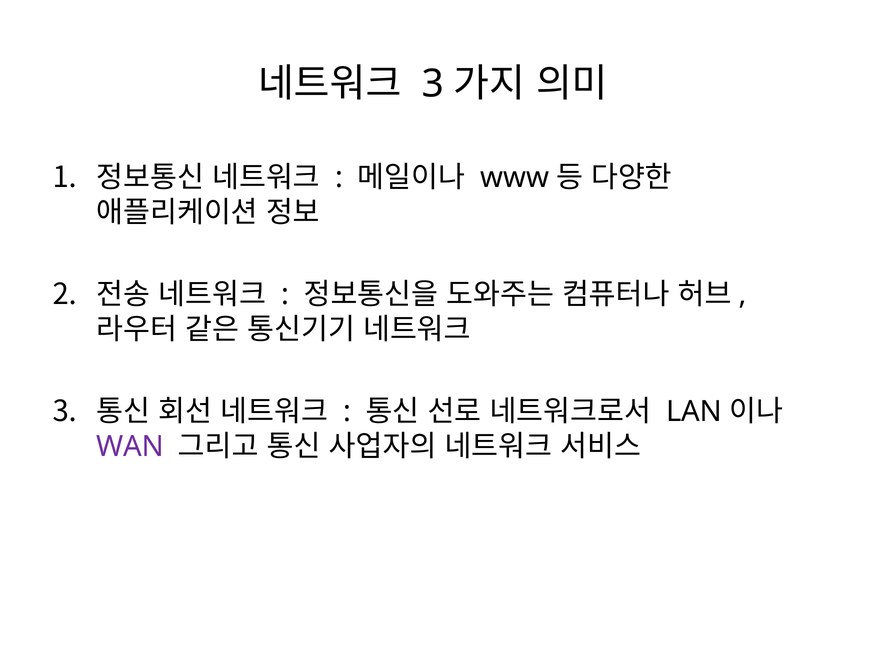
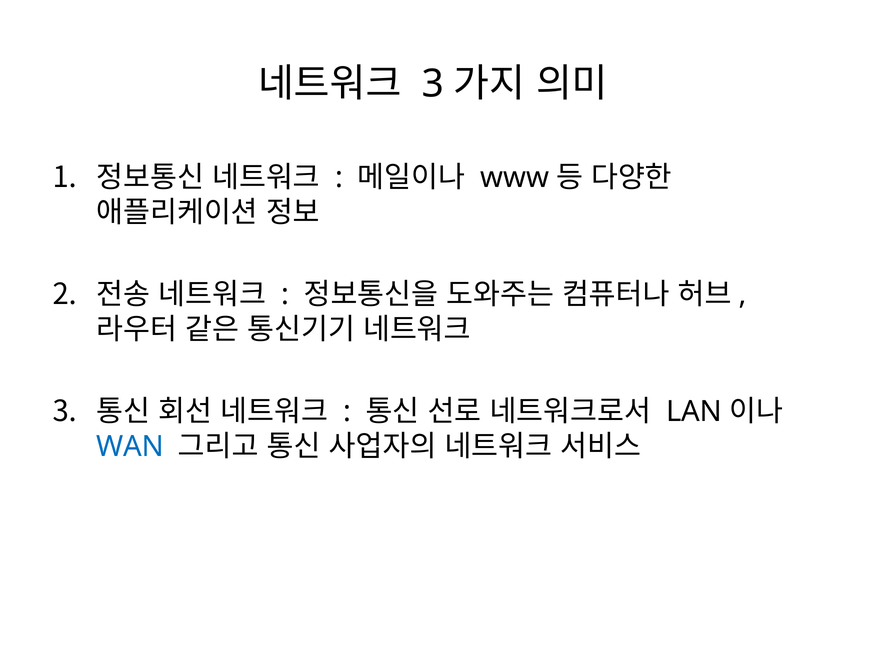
WAN colour: purple -> blue (130, 446)
